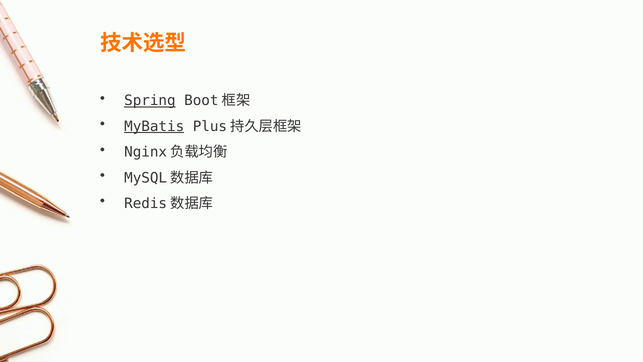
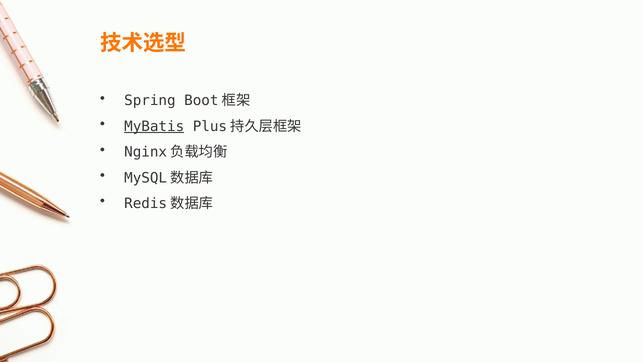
Spring underline: present -> none (150, 101)
